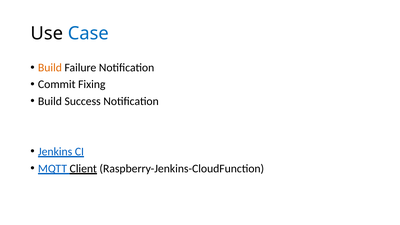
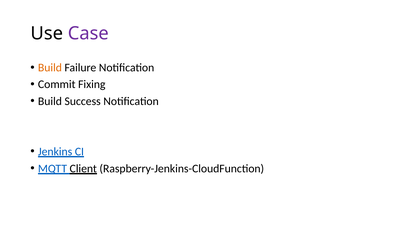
Case colour: blue -> purple (88, 34)
